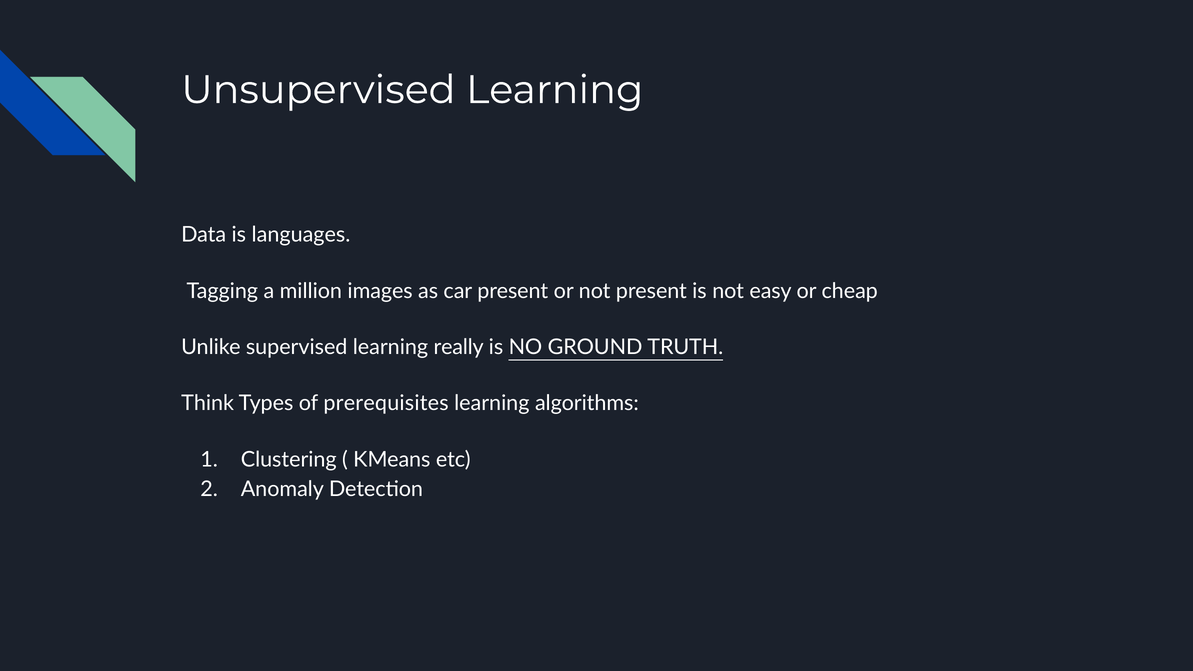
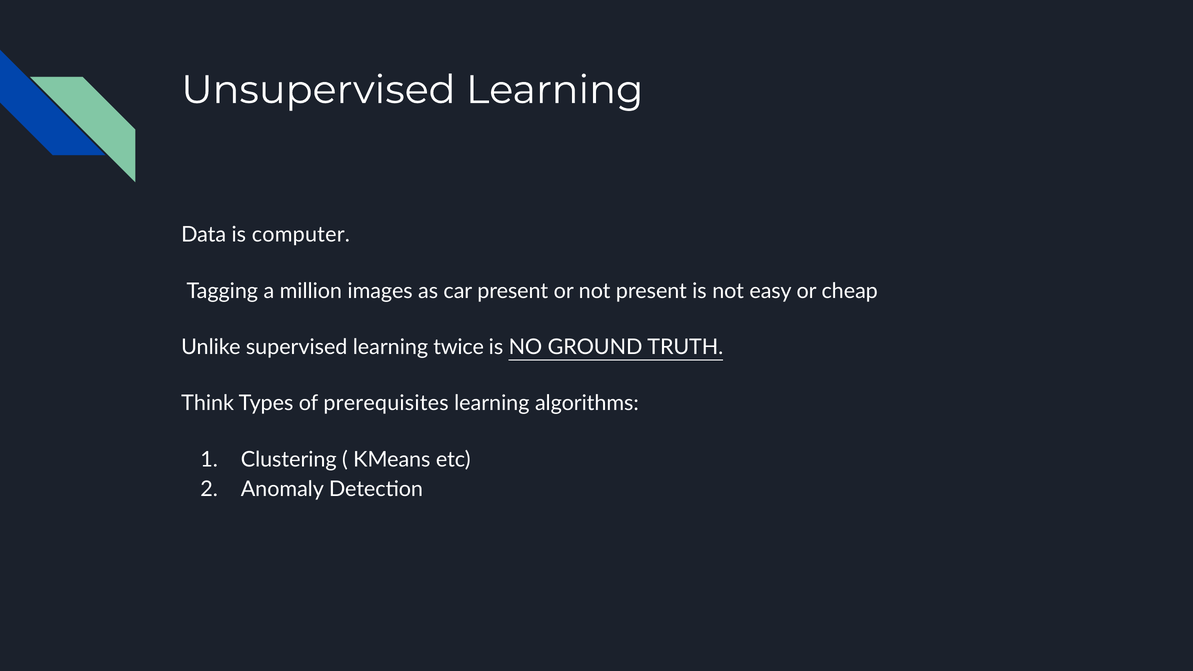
languages: languages -> computer (301, 235)
really: really -> twice (459, 347)
